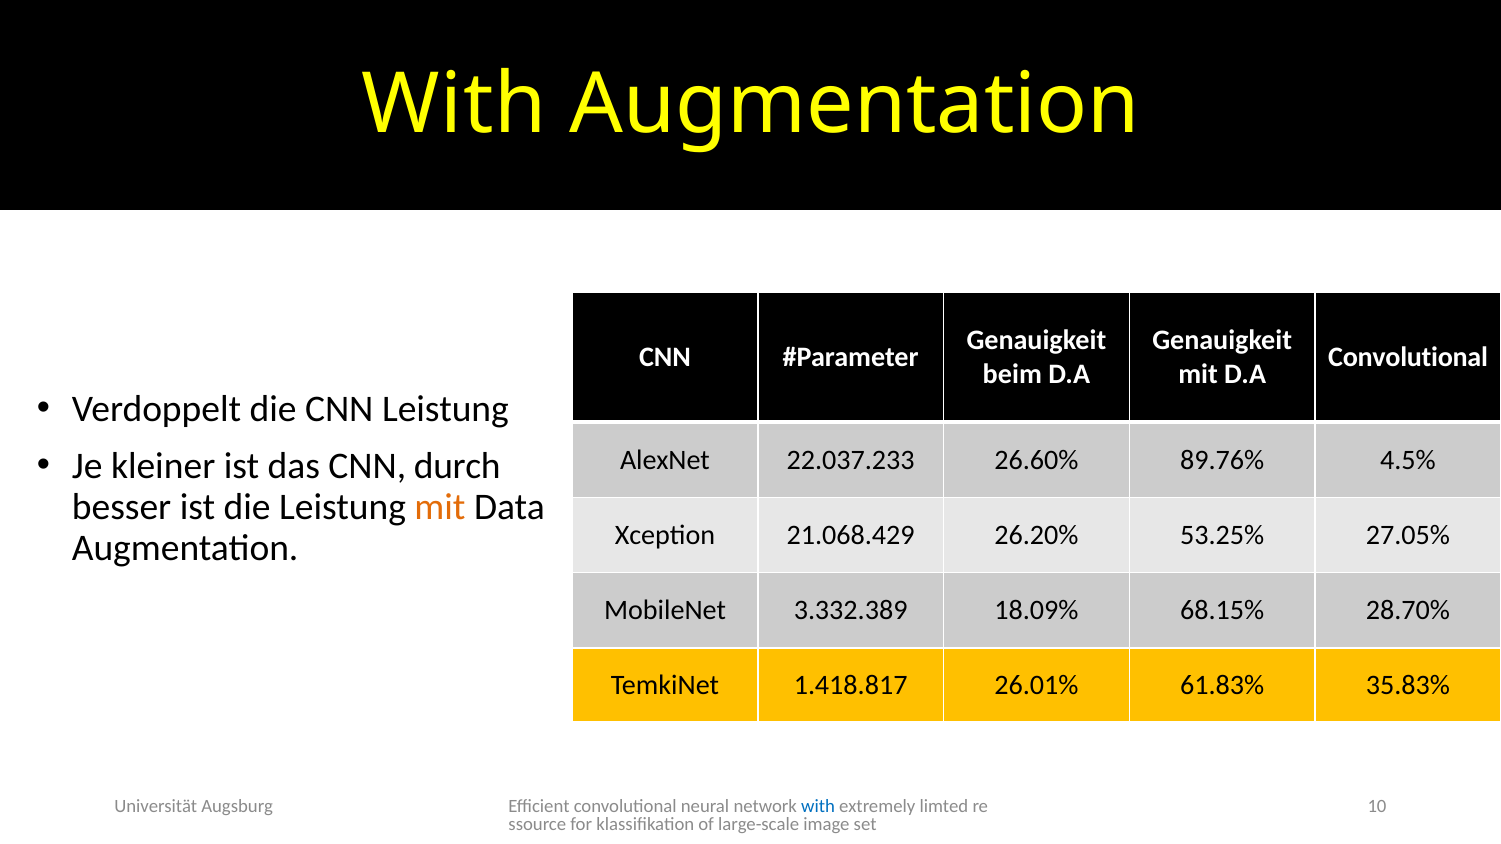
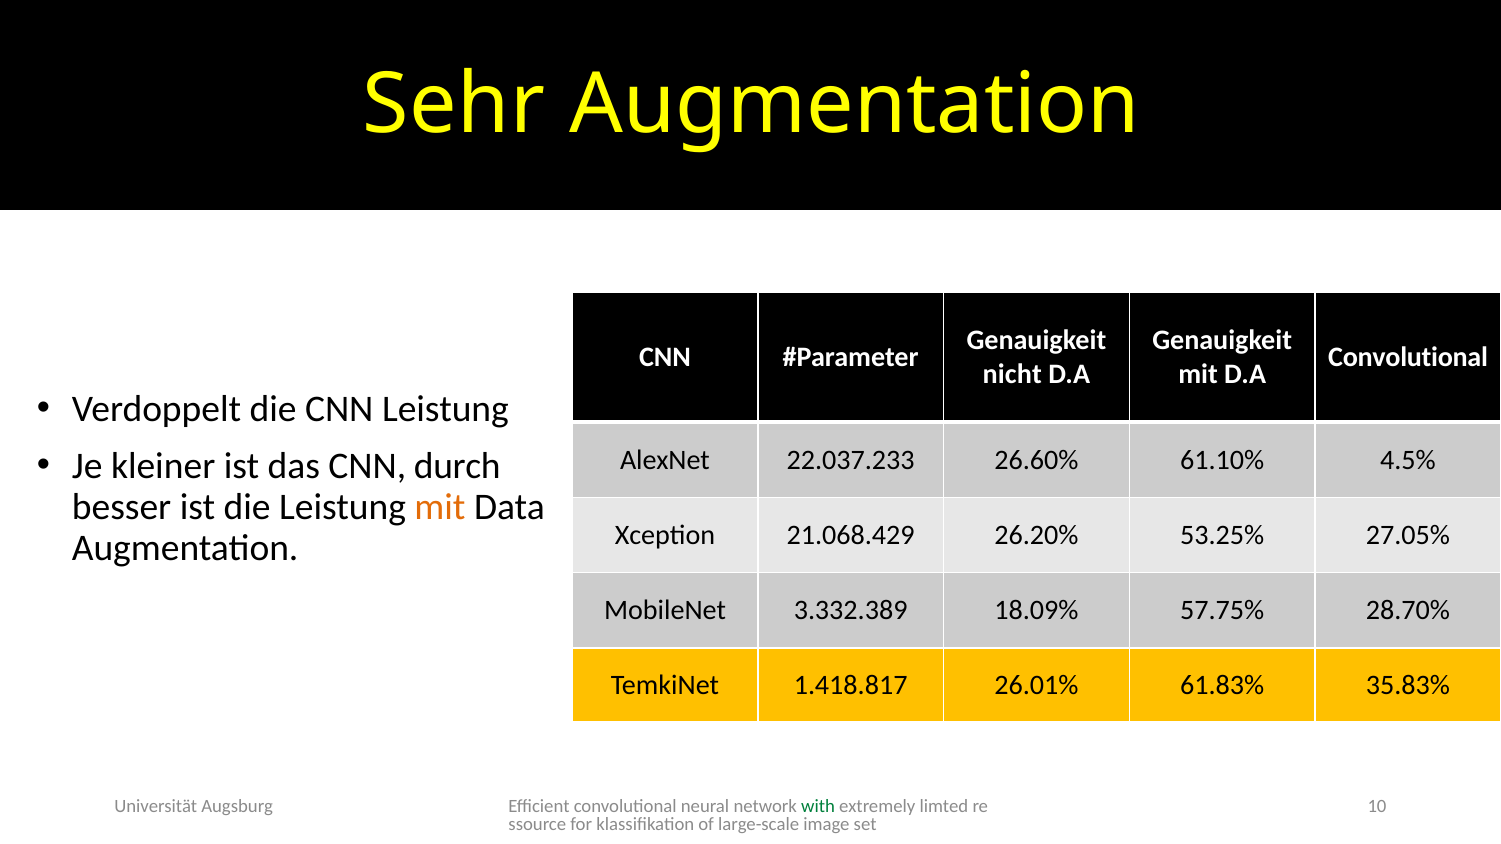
With: With -> Sehr (454, 104)
beim: beim -> nicht (1012, 375)
89.76%: 89.76% -> 61.10% (1222, 460)
68.15%: 68.15% -> 57.75% (1222, 611)
with colour: blue -> green (818, 806)
